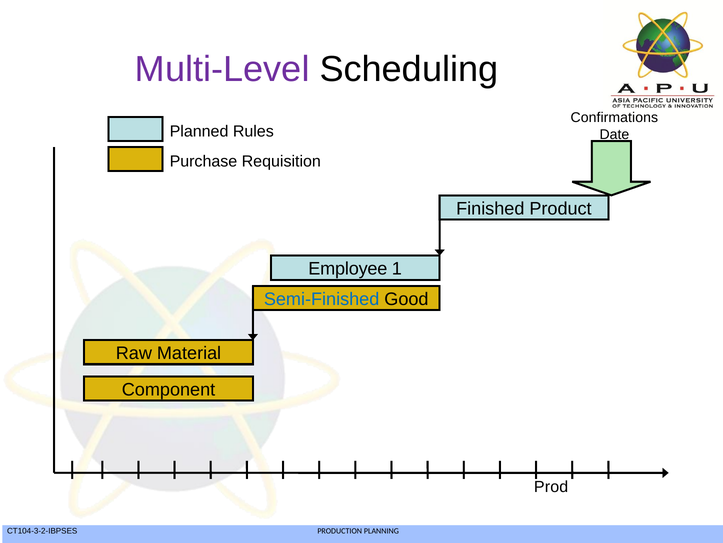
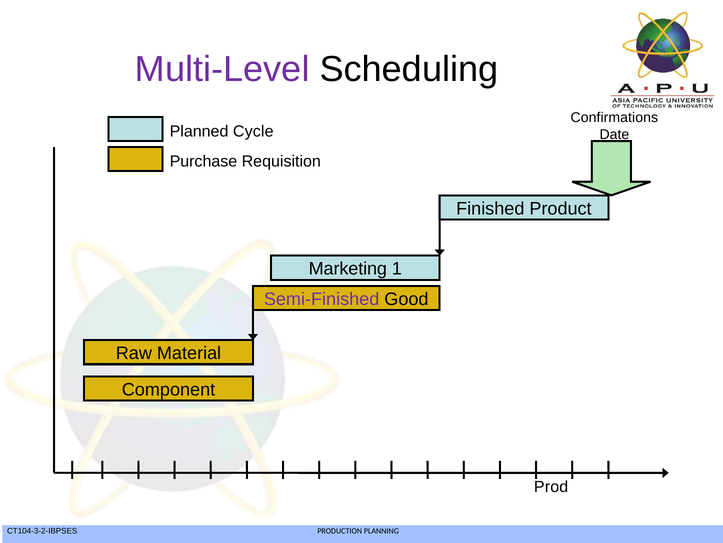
Rules: Rules -> Cycle (253, 131)
Employee: Employee -> Marketing (348, 269)
Semi-Finished colour: blue -> purple (322, 299)
